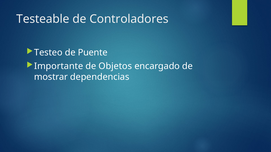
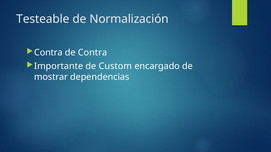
Controladores: Controladores -> Normalización (129, 19)
Testeo: Testeo -> Contra (48, 53)
de Puente: Puente -> Contra (93, 53)
Objetos: Objetos -> Custom (115, 66)
